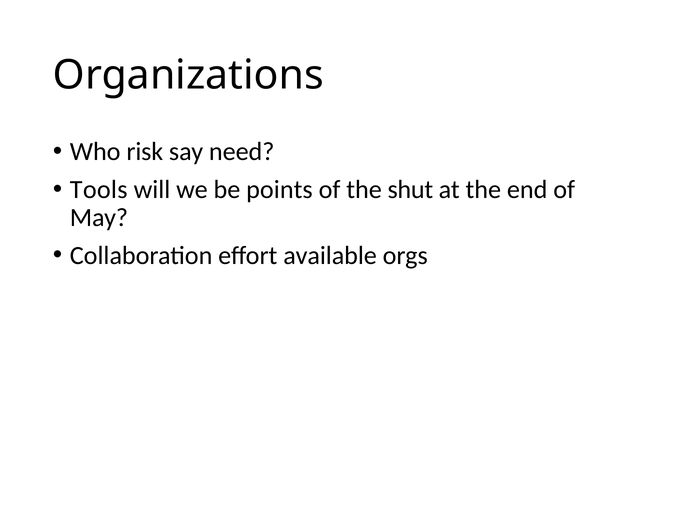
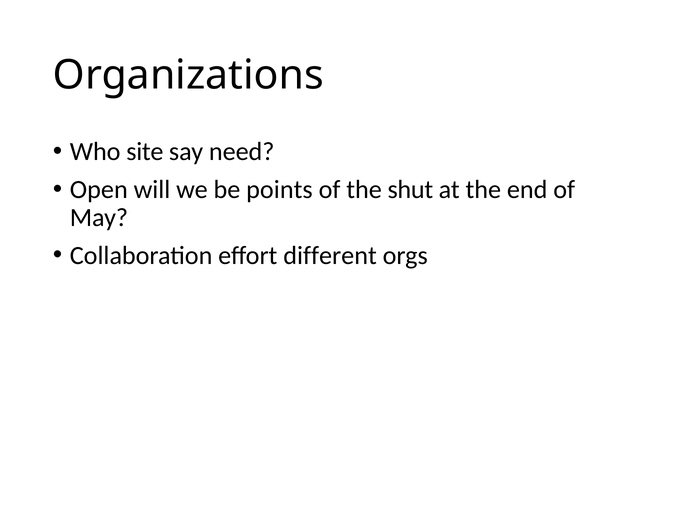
risk: risk -> site (145, 152)
Tools: Tools -> Open (99, 189)
available: available -> different (330, 255)
